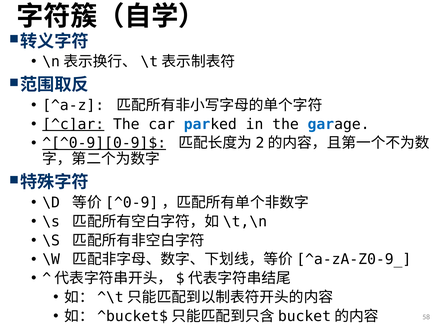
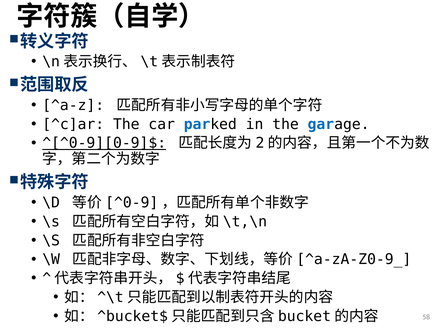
^c]ar underline: present -> none (73, 124)
